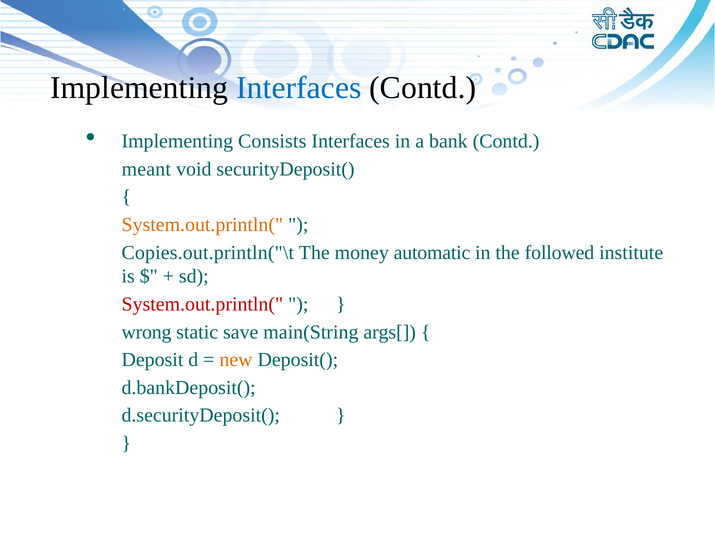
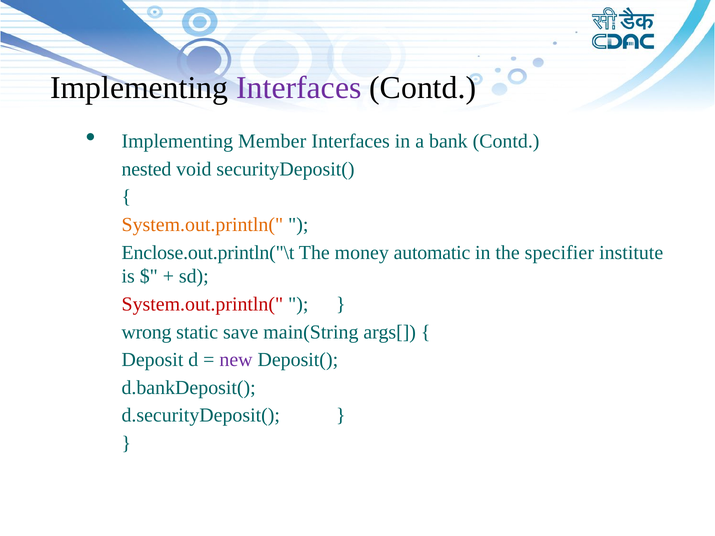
Interfaces colour: blue -> purple (299, 88)
Consists: Consists -> Member (272, 141)
meant: meant -> nested (146, 169)
Copies.out.println("\t: Copies.out.println("\t -> Enclose.out.println("\t (208, 253)
followed: followed -> specifier (559, 253)
new colour: orange -> purple (236, 360)
